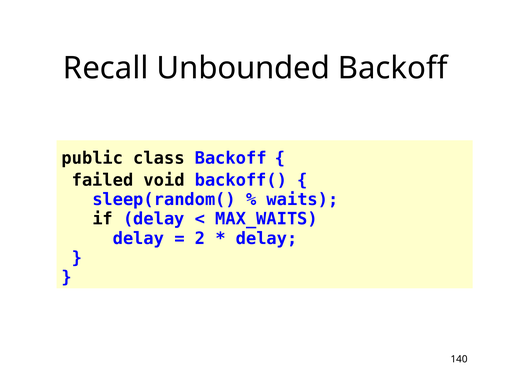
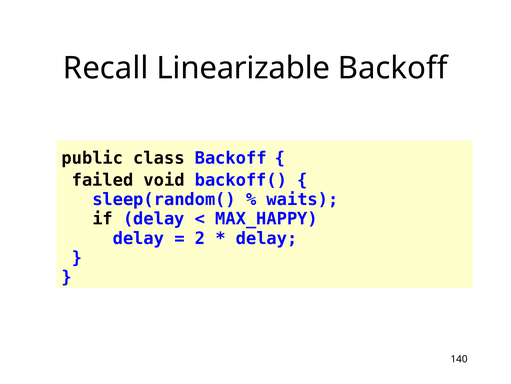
Unbounded: Unbounded -> Linearizable (243, 68)
MAX_WAITS: MAX_WAITS -> MAX_HAPPY (267, 219)
